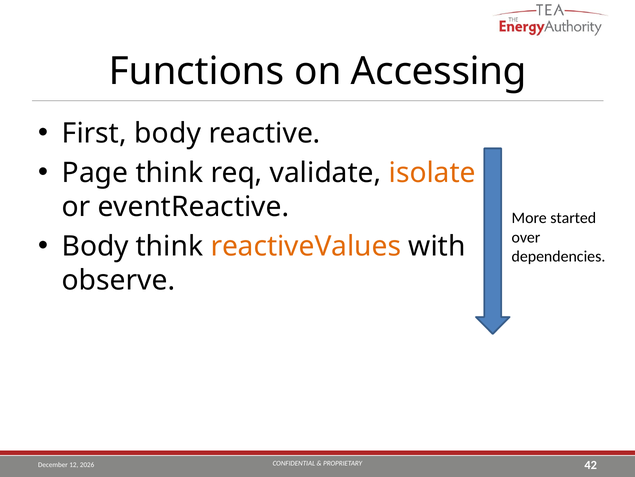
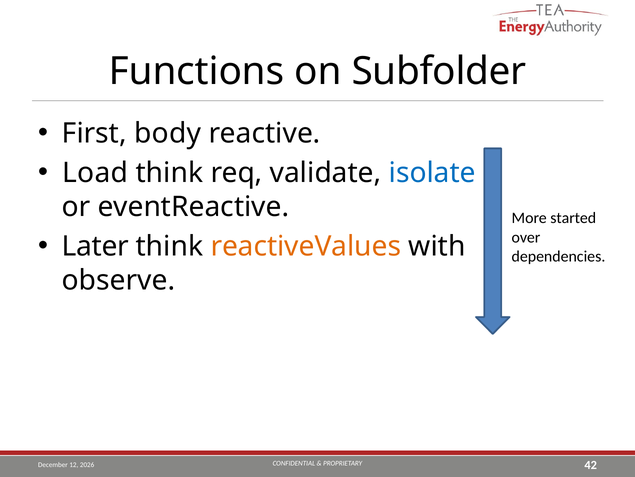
Accessing: Accessing -> Subfolder (439, 71)
Page: Page -> Load (95, 173)
isolate colour: orange -> blue (432, 173)
Body: Body -> Later (95, 246)
